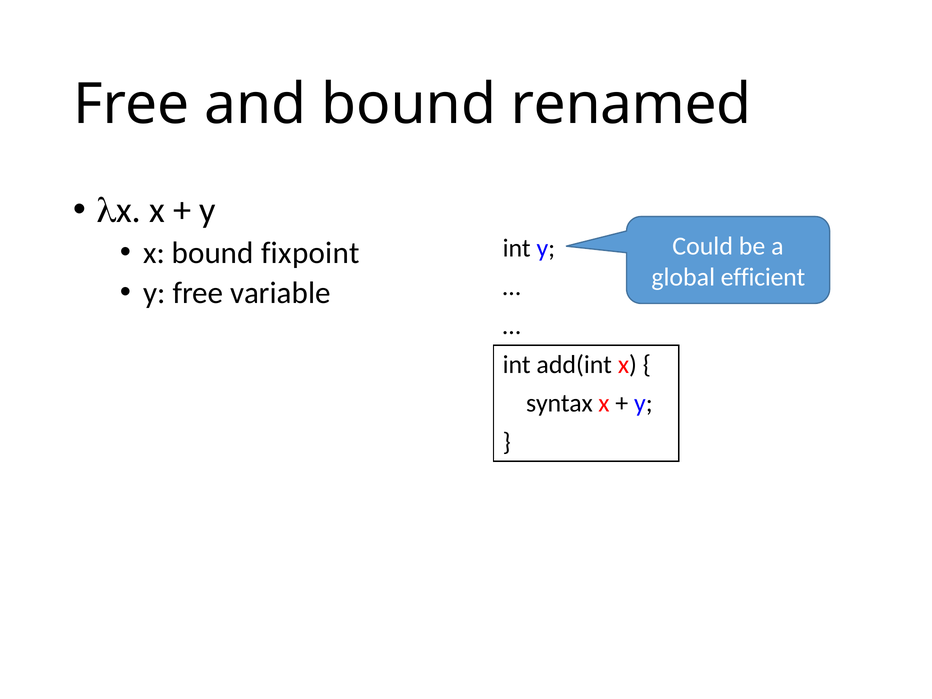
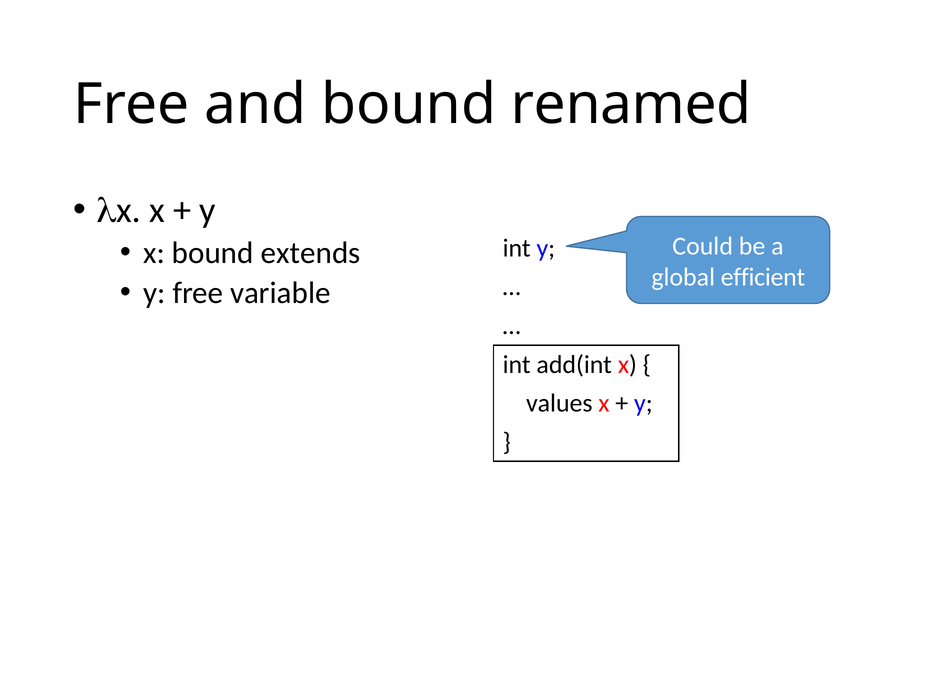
fixpoint: fixpoint -> extends (311, 253)
syntax: syntax -> values (559, 403)
